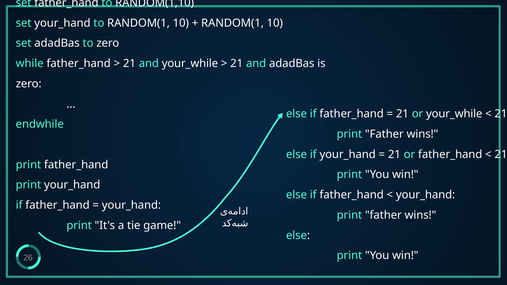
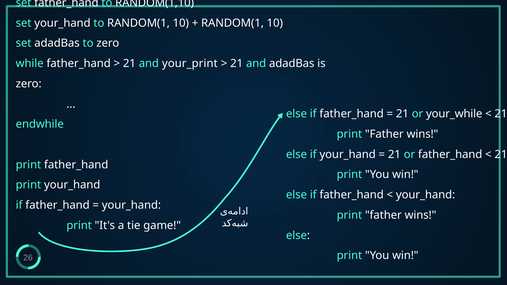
and your_while: your_while -> your_print (190, 64)
